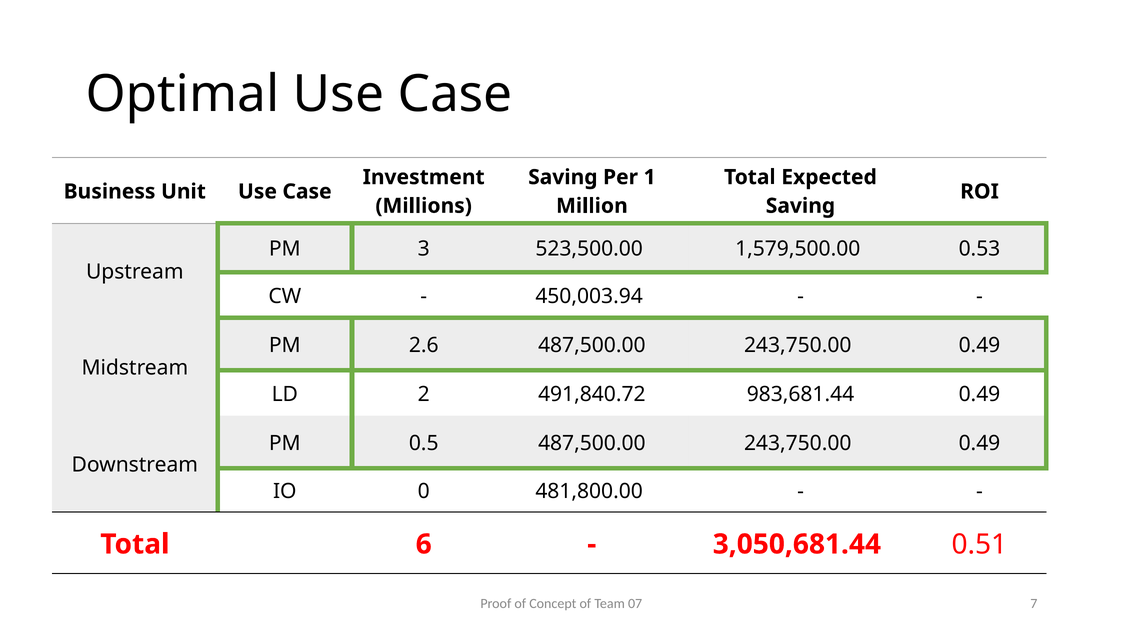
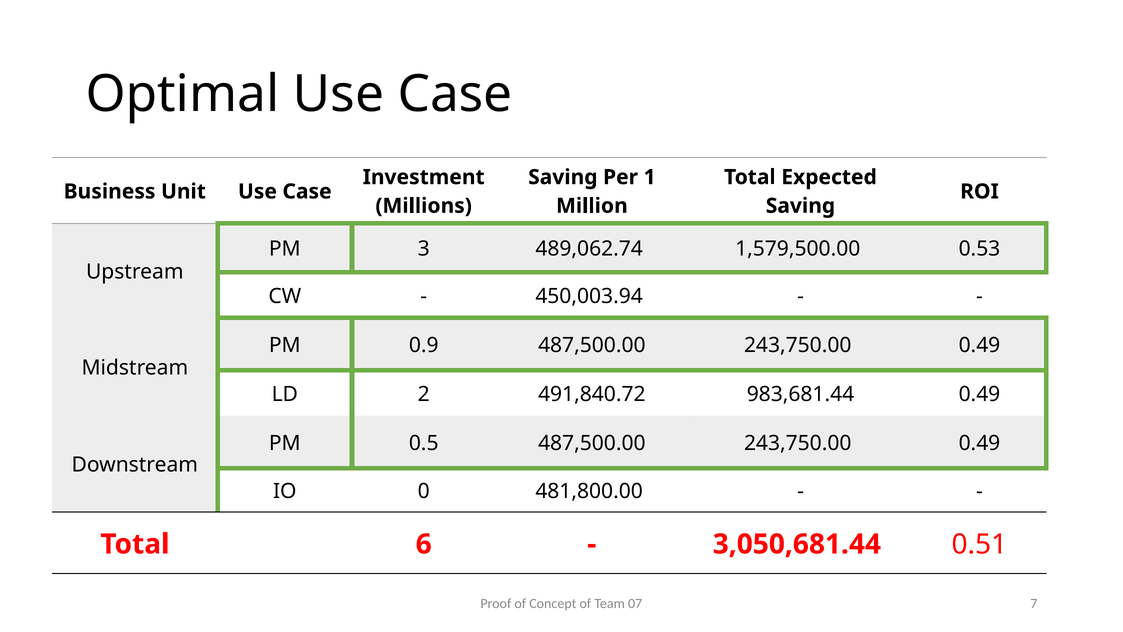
523,500.00: 523,500.00 -> 489,062.74 (589, 249)
2.6: 2.6 -> 0.9 (424, 345)
